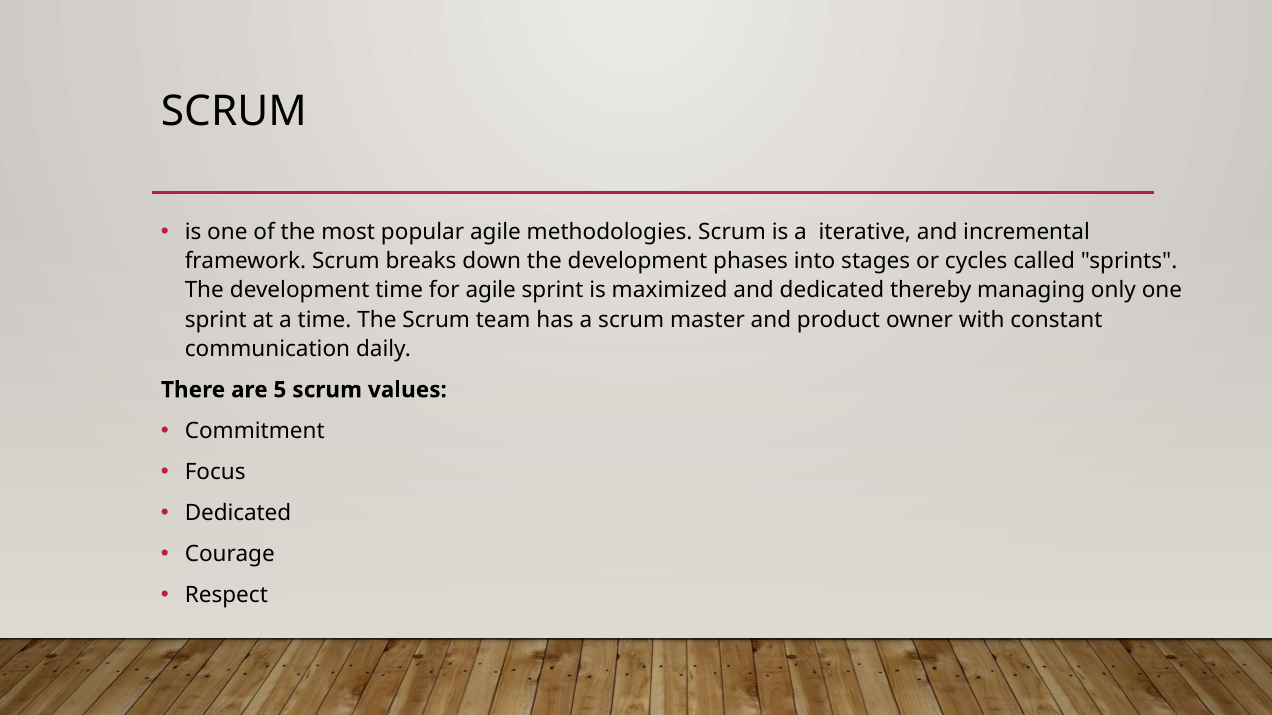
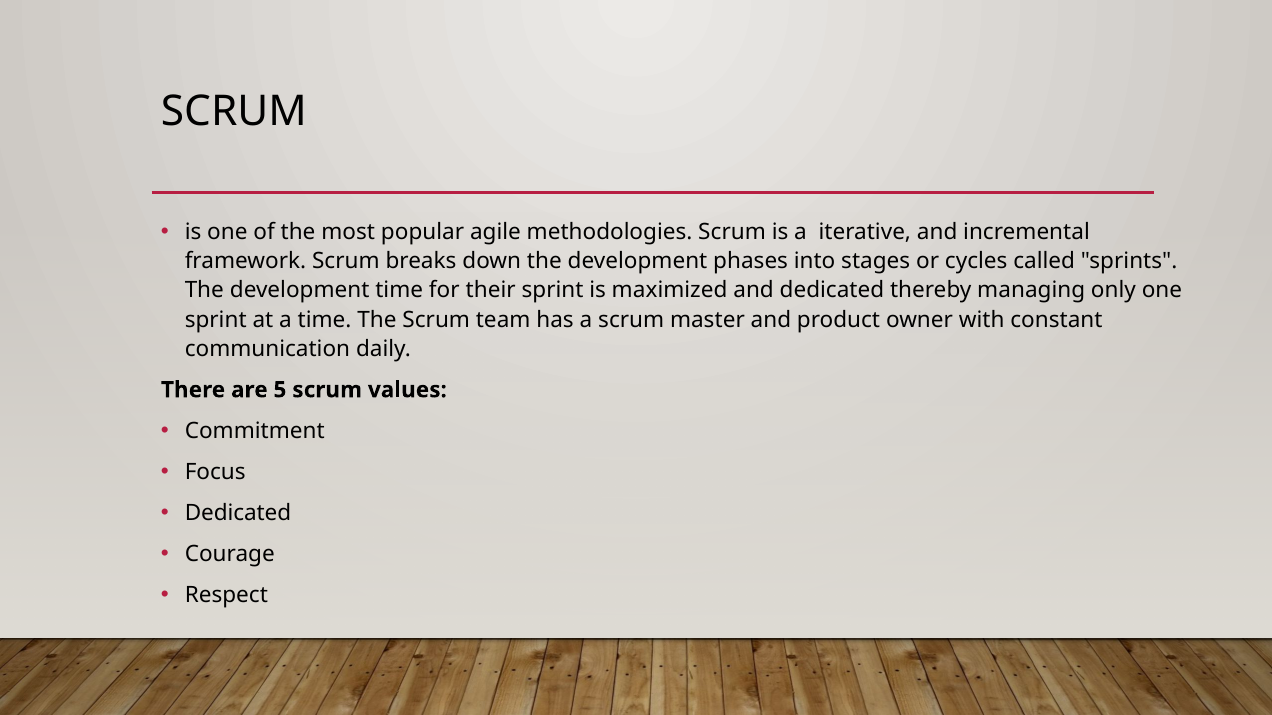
for agile: agile -> their (491, 291)
